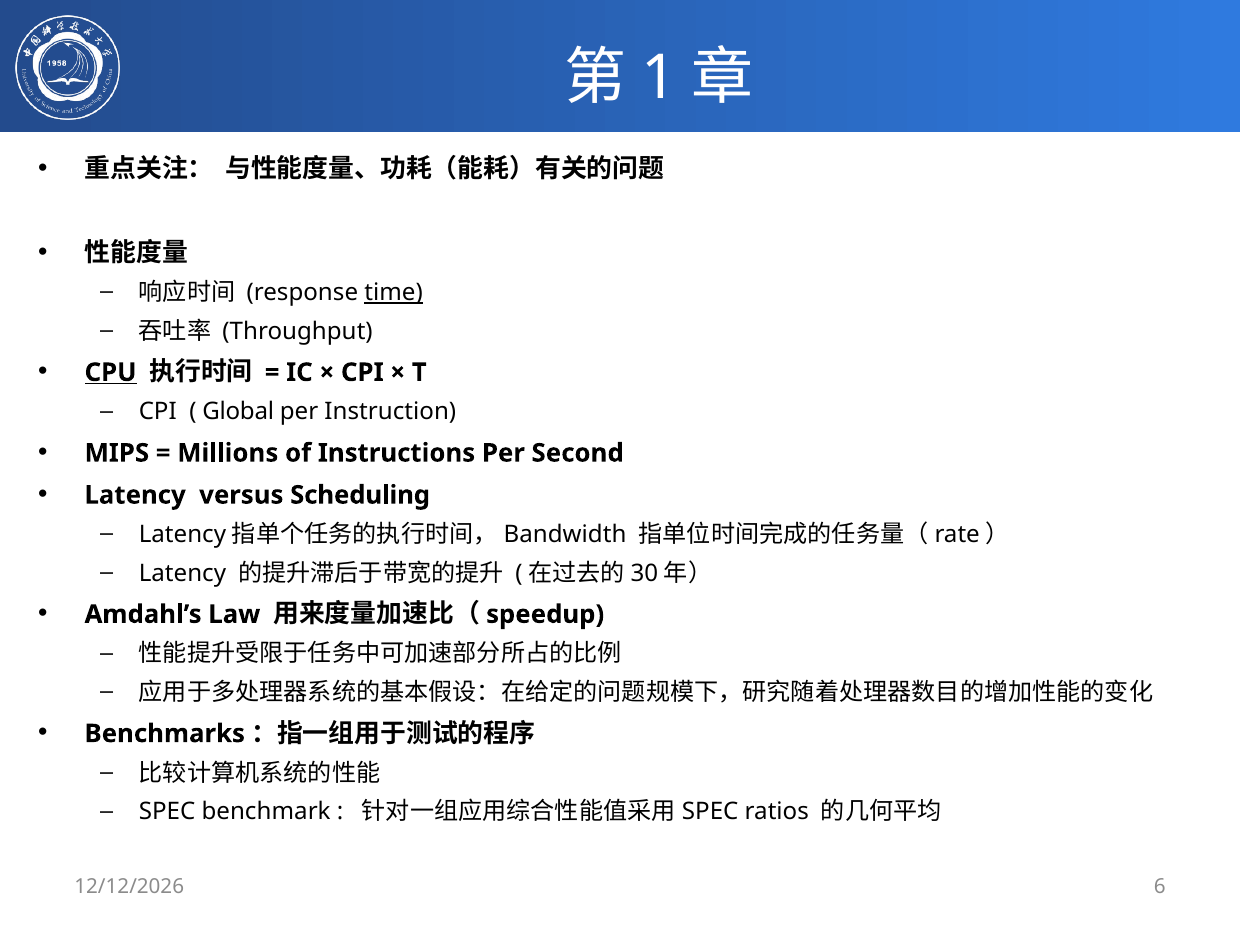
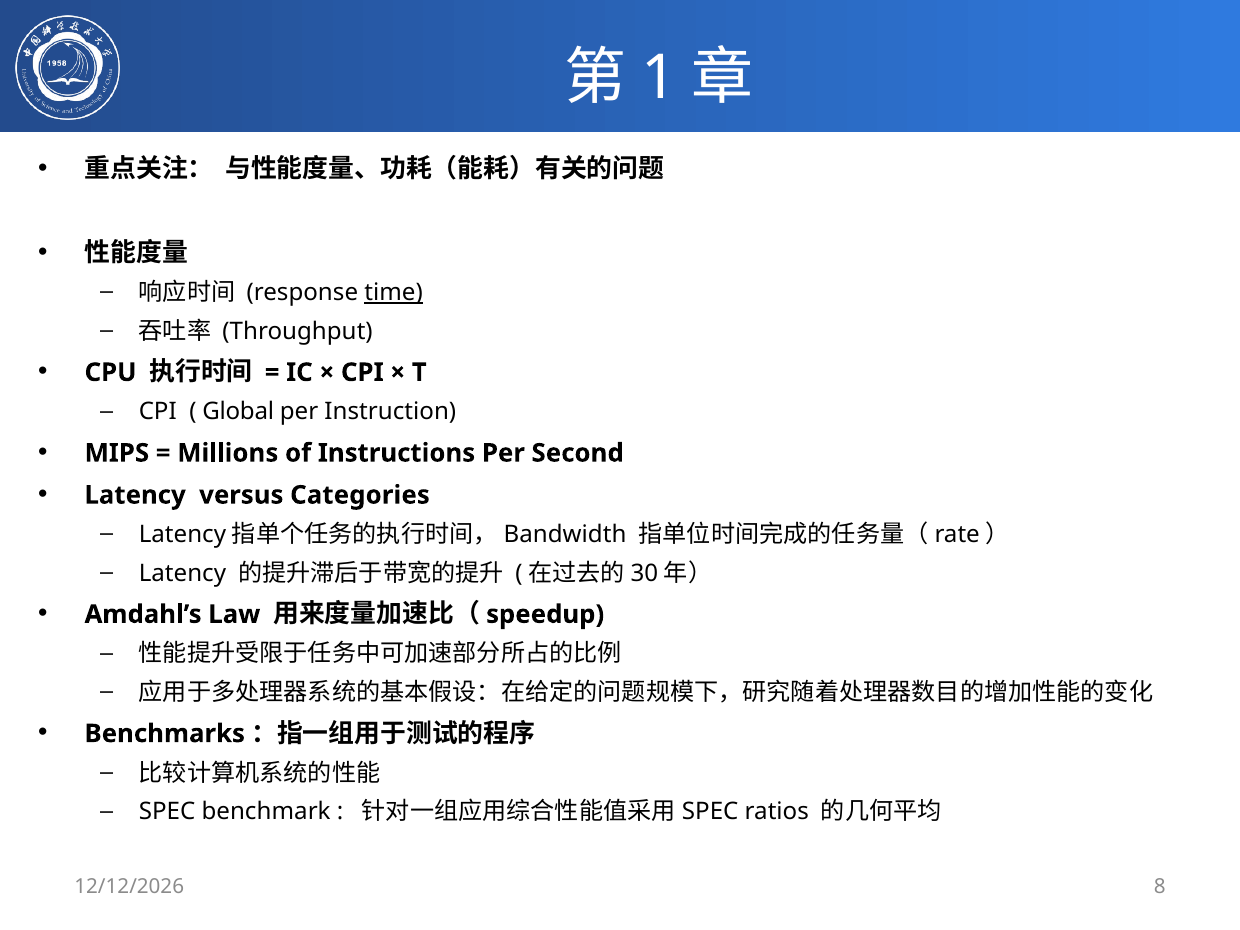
CPU underline: present -> none (111, 372)
Scheduling: Scheduling -> Categories (360, 495)
6: 6 -> 8 (1160, 886)
